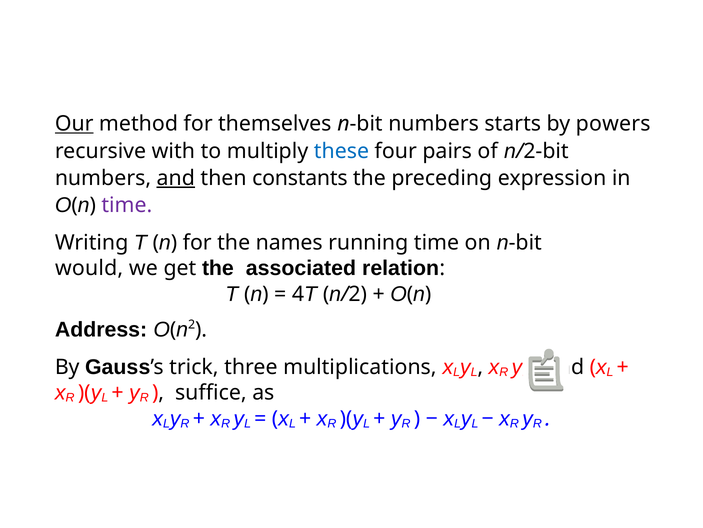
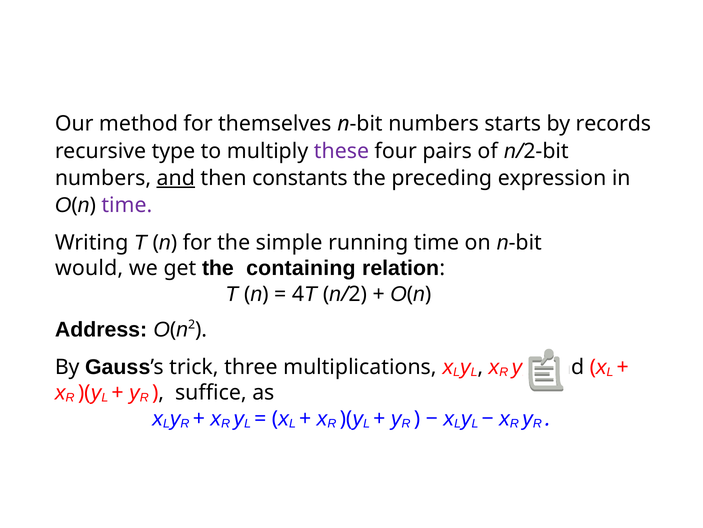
Our underline: present -> none (74, 124)
powers: powers -> records (613, 124)
with: with -> type (173, 151)
these colour: blue -> purple (341, 151)
names: names -> simple (289, 242)
associated: associated -> containing (301, 268)
